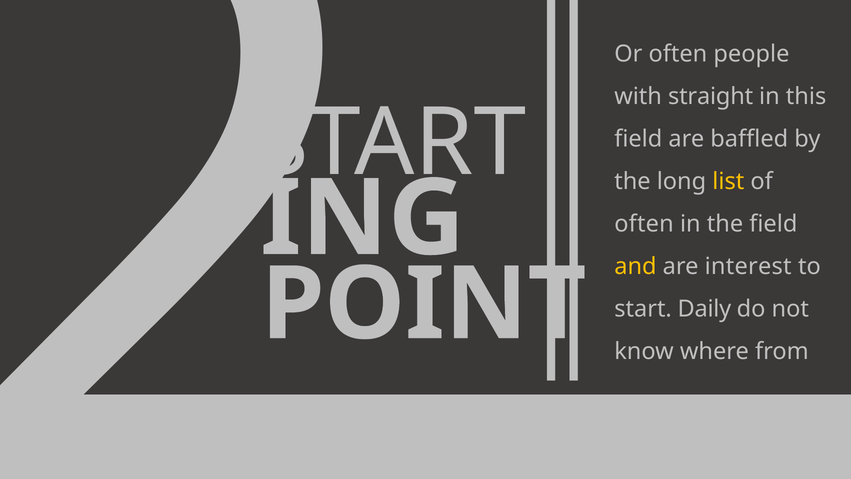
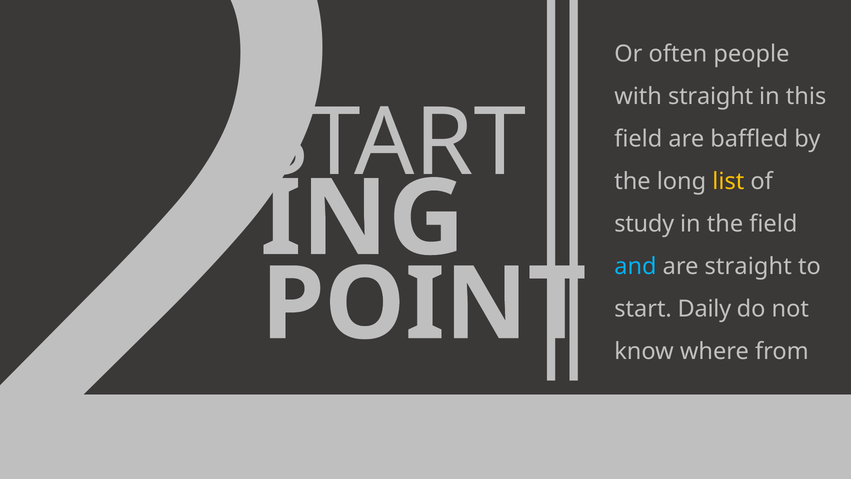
often: often -> study (644, 224)
and colour: yellow -> light blue (635, 266)
are interest: interest -> straight (748, 266)
